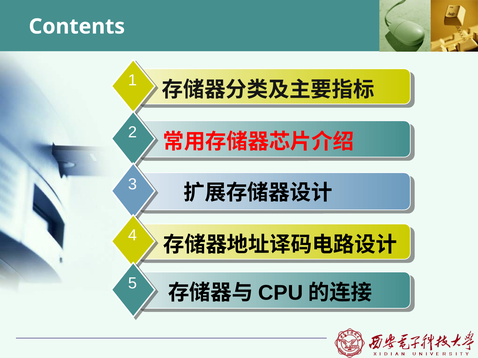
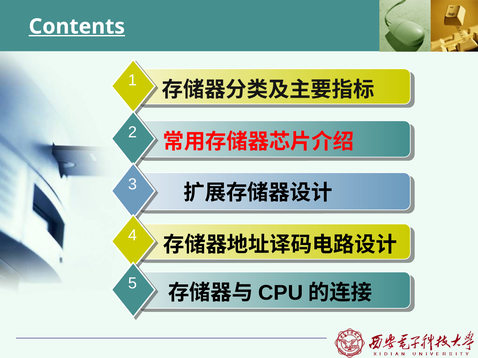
Contents underline: none -> present (77, 27)
